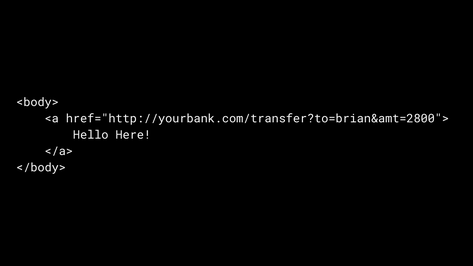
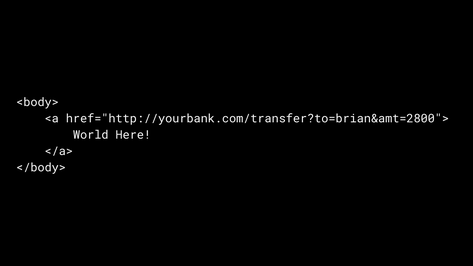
Hello: Hello -> World (91, 135)
